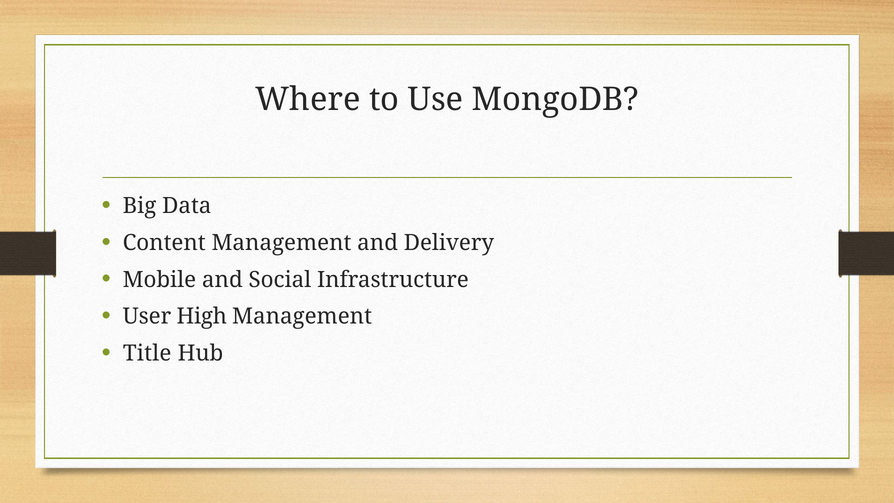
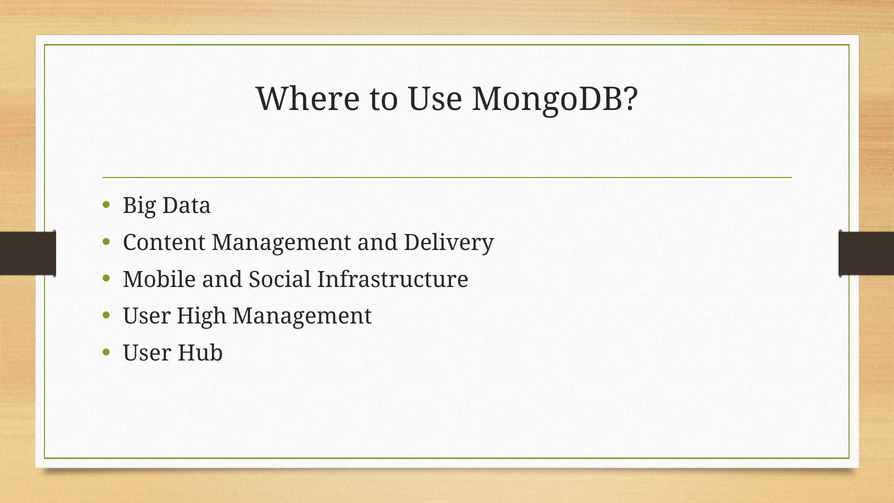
Title: Title -> User (147, 353)
